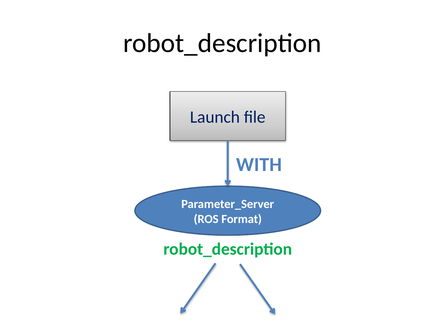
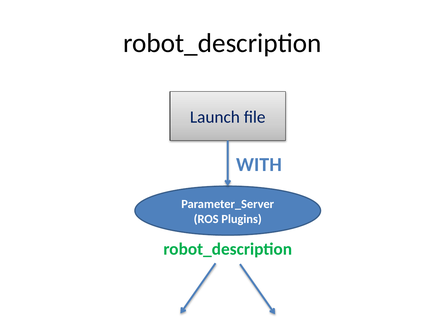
Format: Format -> Plugins (242, 219)
